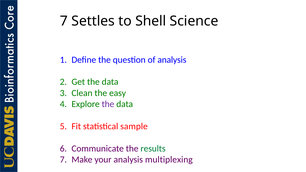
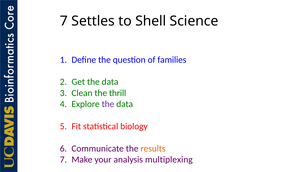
of analysis: analysis -> families (172, 60)
easy: easy -> thrill (118, 93)
sample: sample -> biology (134, 126)
results colour: green -> orange (153, 149)
